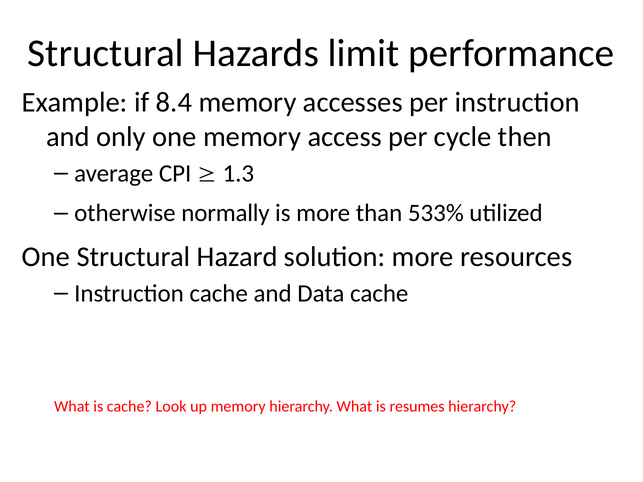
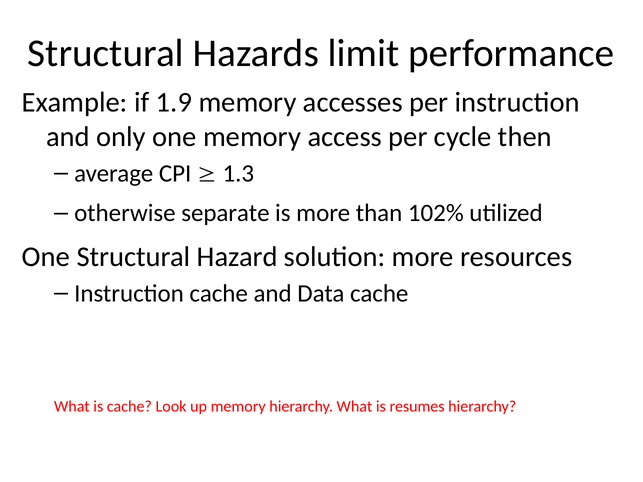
8.4: 8.4 -> 1.9 (174, 102)
normally: normally -> separate (225, 213)
533%: 533% -> 102% (436, 213)
